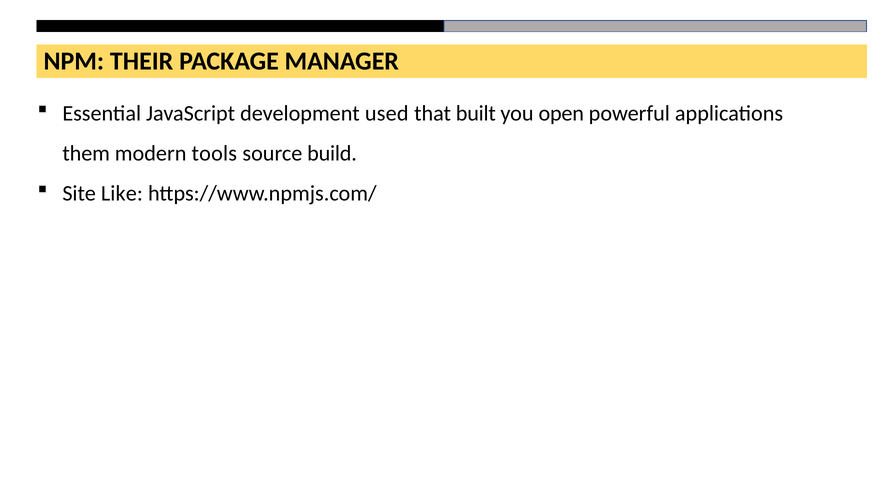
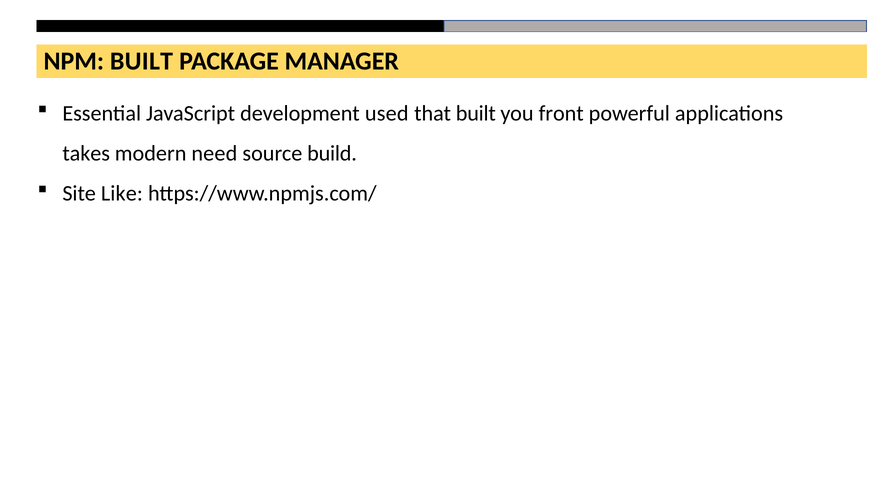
NPM THEIR: THEIR -> BUILT (141, 61)
open: open -> front (561, 113)
them: them -> takes (86, 153)
tools: tools -> need (214, 153)
